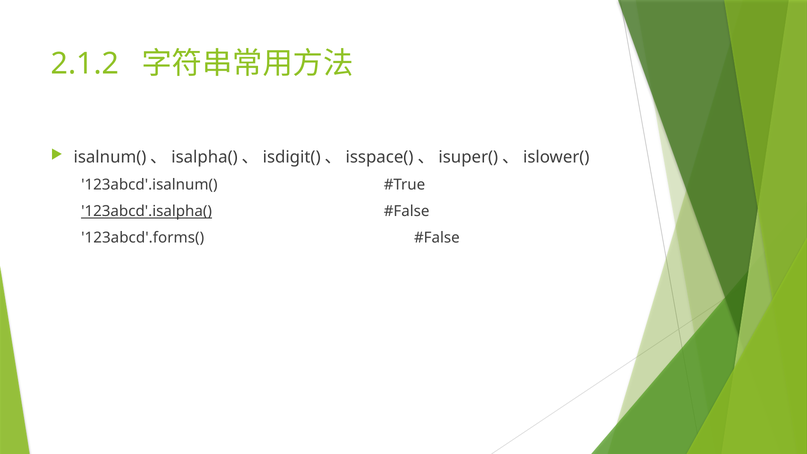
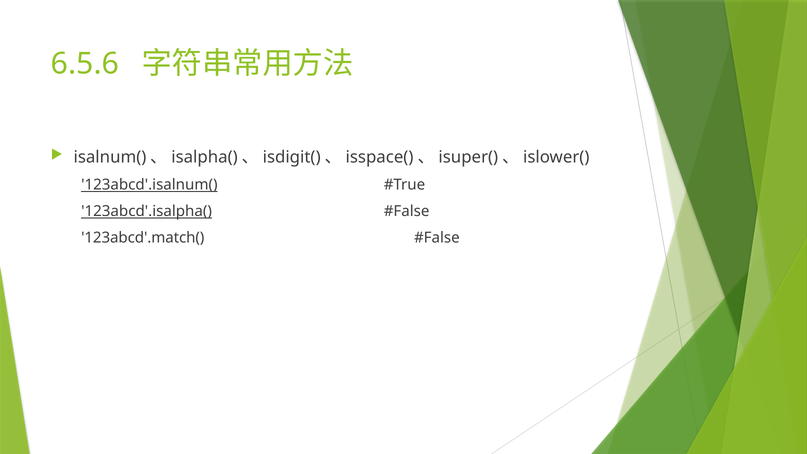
2.1.2: 2.1.2 -> 6.5.6 (85, 64)
123abcd'.isalnum( underline: none -> present (149, 185)
123abcd'.forms(: 123abcd'.forms( -> 123abcd'.match( (143, 238)
